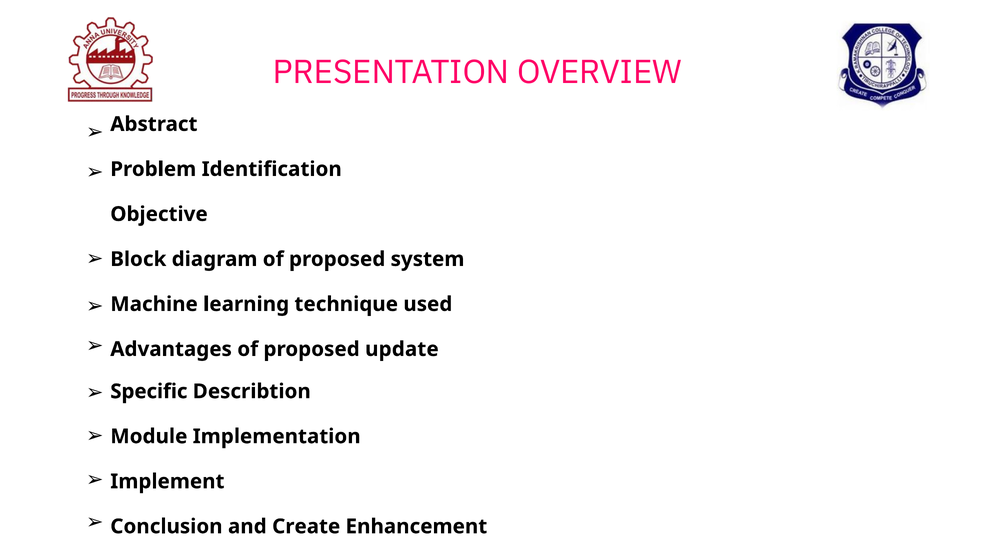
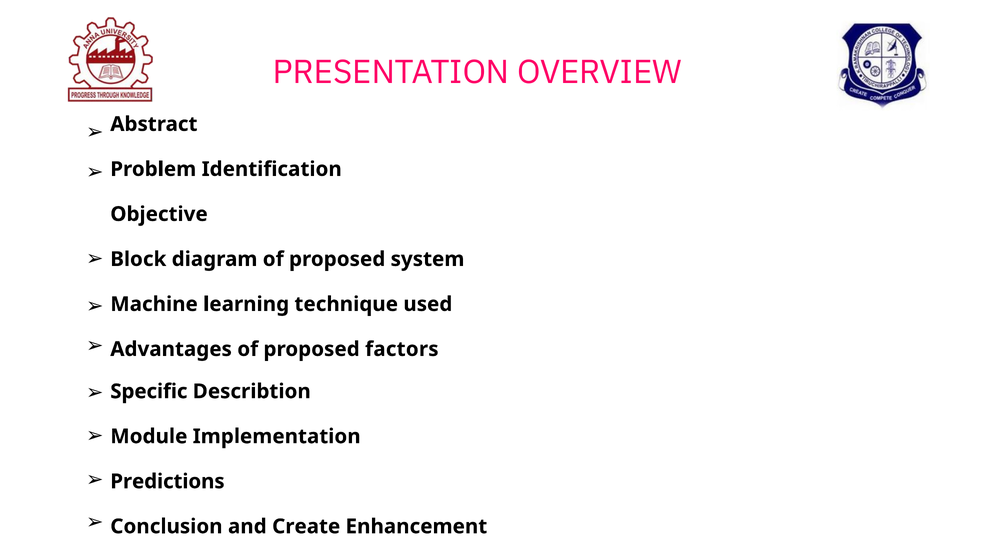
update: update -> factors (402, 349)
Implement: Implement -> Predictions (167, 482)
